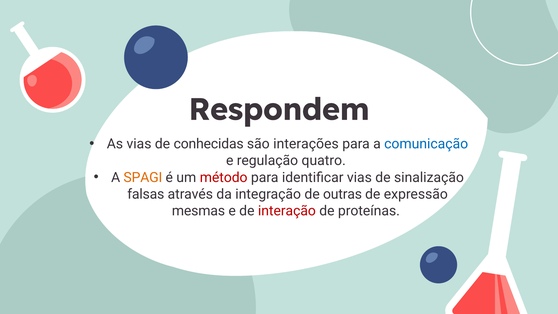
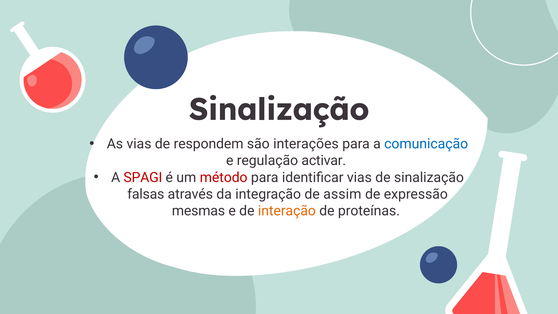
Respondem: Respondem -> Sinalização (279, 110)
conhecidas: conhecidas -> respondem (209, 144)
quatro: quatro -> activar (324, 161)
SPAGI colour: orange -> red (143, 177)
outras: outras -> assim (342, 194)
interação colour: red -> orange (287, 211)
